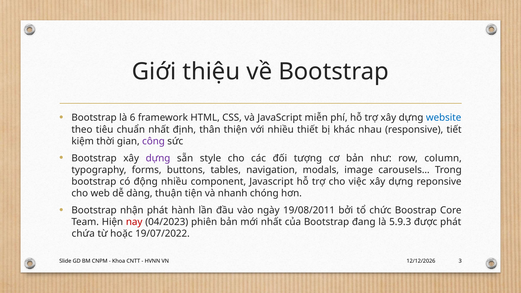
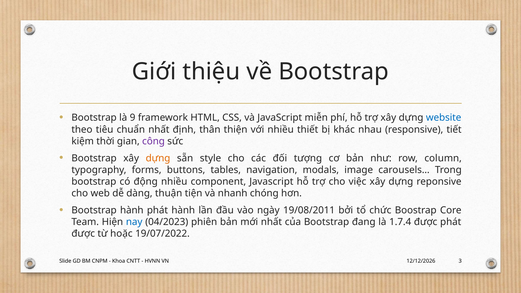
6: 6 -> 9 (133, 118)
dựng colour: purple -> orange (158, 158)
Bootstrap nhận: nhận -> hành (132, 210)
nay colour: red -> blue (134, 222)
5.9.3: 5.9.3 -> 1.7.4 (400, 222)
chứa: chứa -> được (83, 234)
